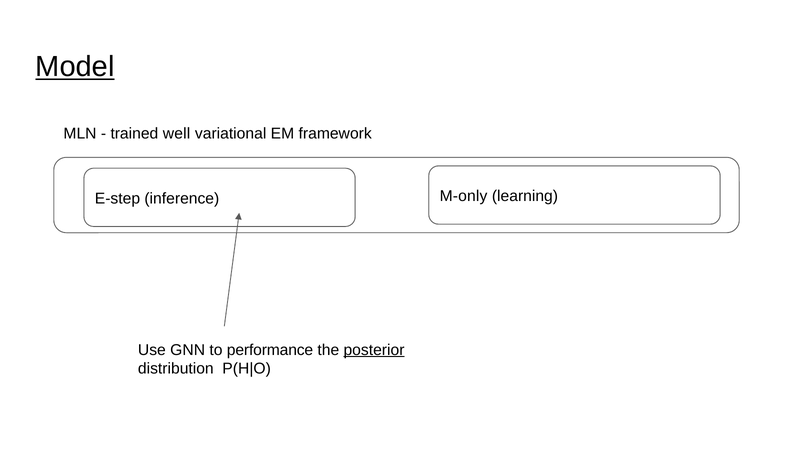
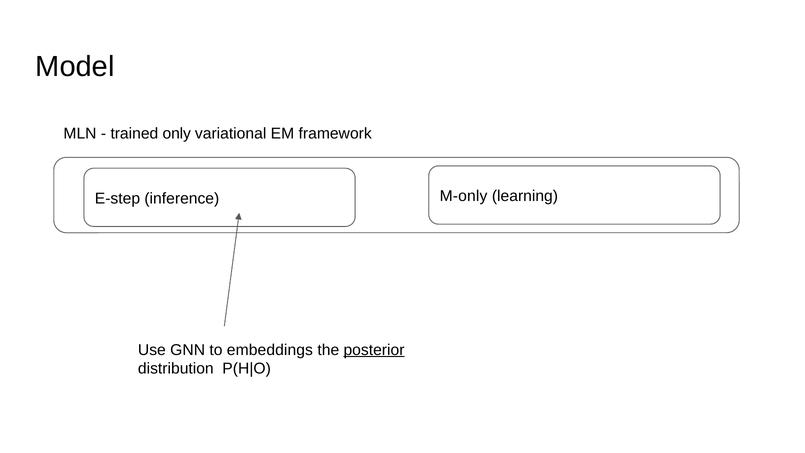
Model underline: present -> none (75, 67)
well: well -> only (177, 134)
performance: performance -> embeddings (270, 350)
